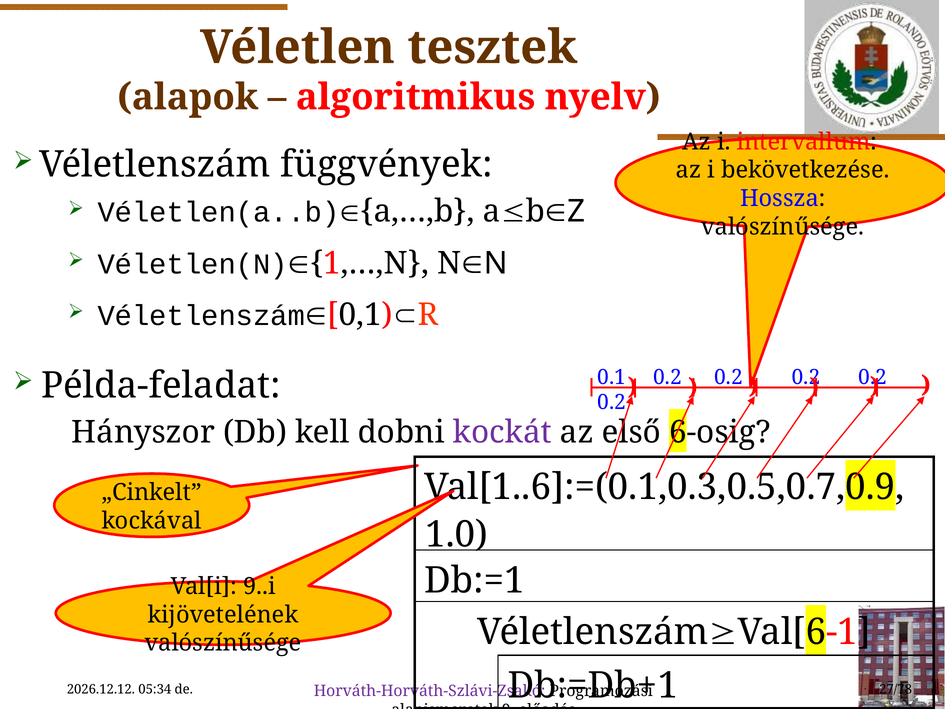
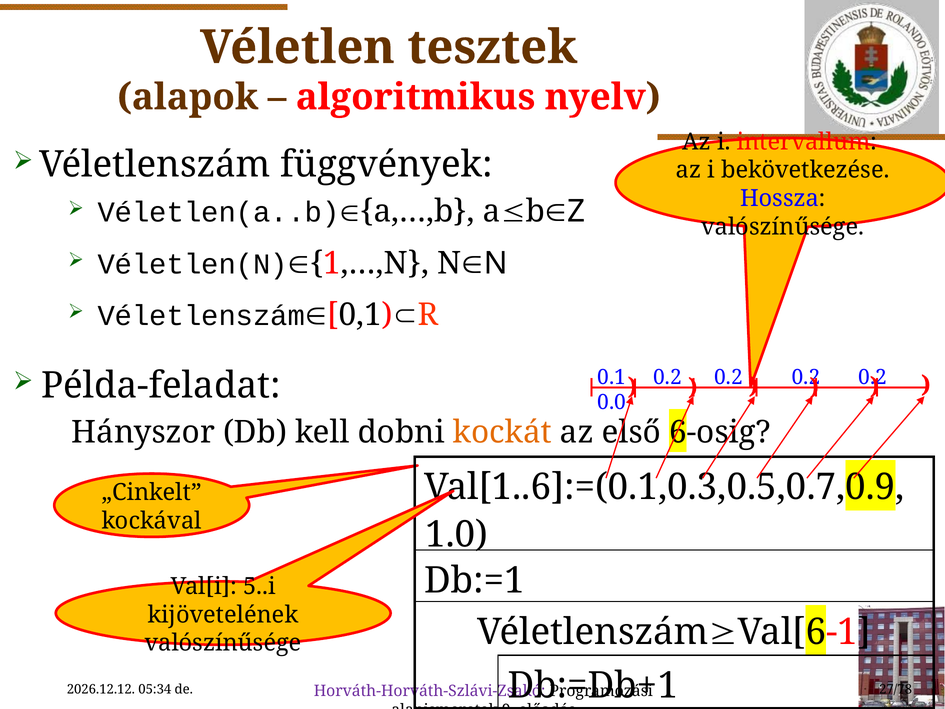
0.2: 0.2 -> 0.0 (612, 402)
kockát colour: purple -> orange (502, 432)
9..i: 9..i -> 5..i (259, 586)
